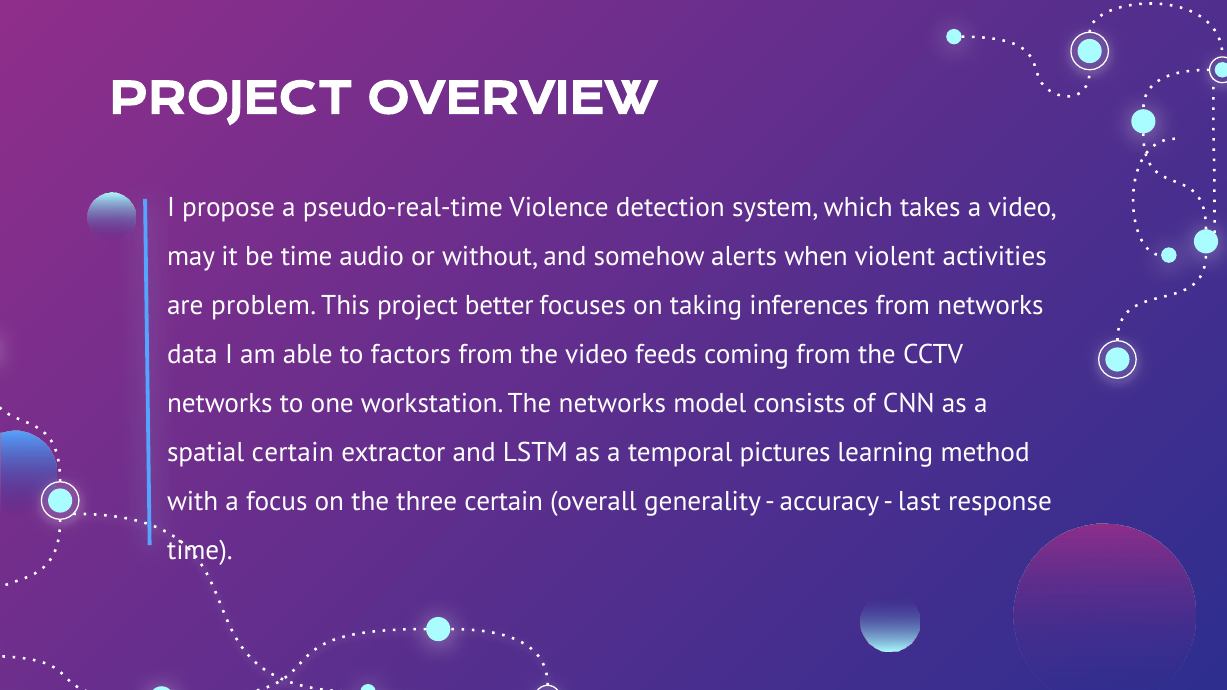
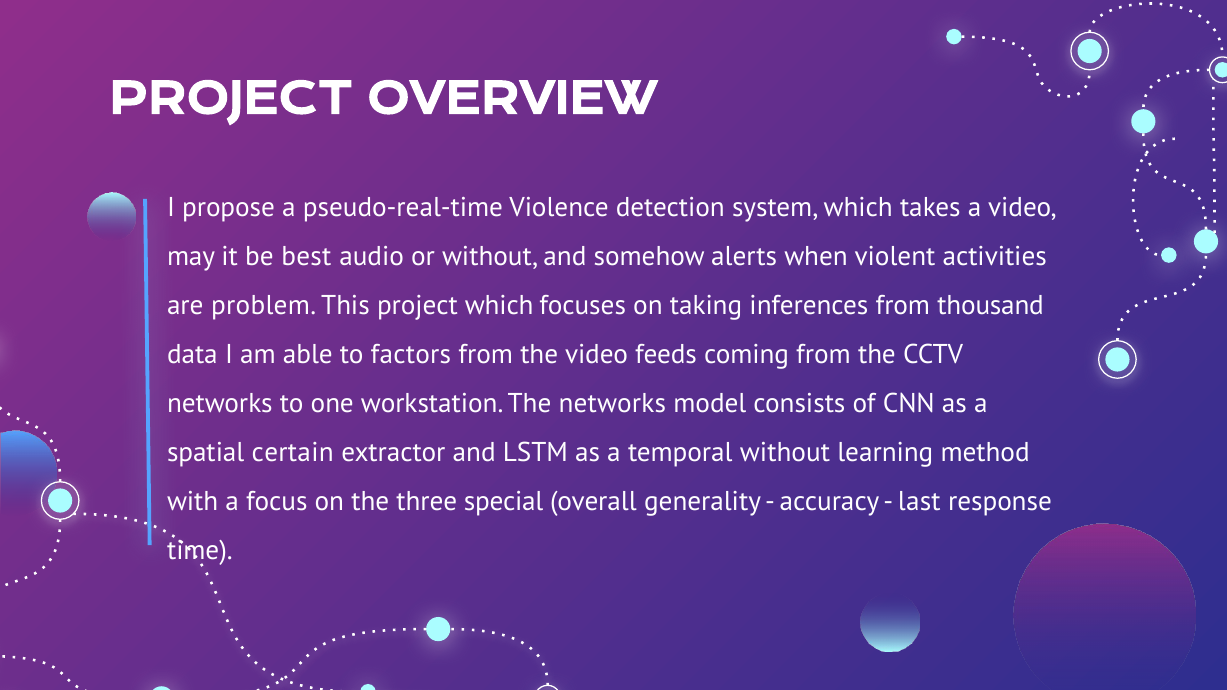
be time: time -> best (306, 257)
project better: better -> which (499, 306)
from networks: networks -> thousand (991, 306)
temporal pictures: pictures -> without (785, 453)
three certain: certain -> special (504, 502)
